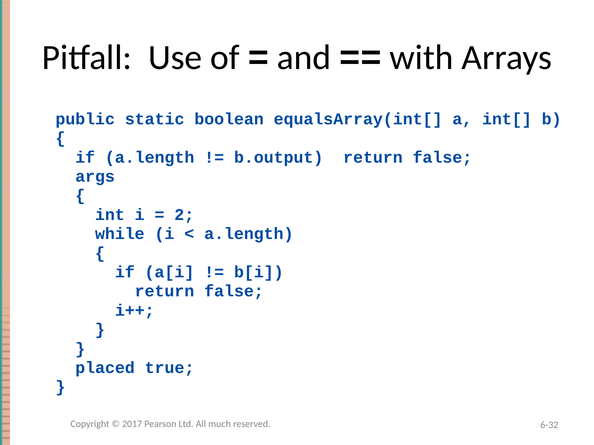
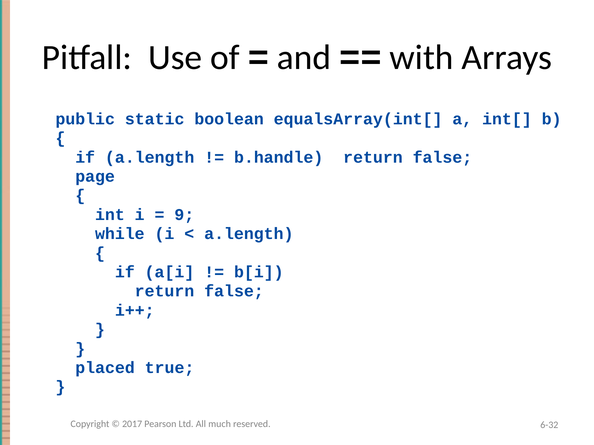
b.output: b.output -> b.handle (279, 157)
args: args -> page (95, 177)
2: 2 -> 9 (184, 215)
